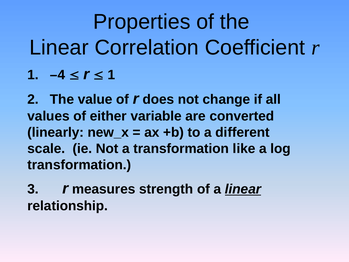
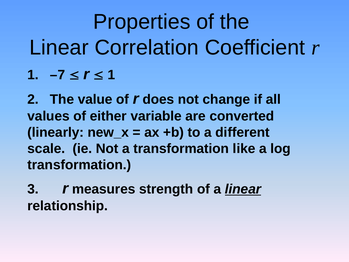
–4: –4 -> –7 (58, 75)
